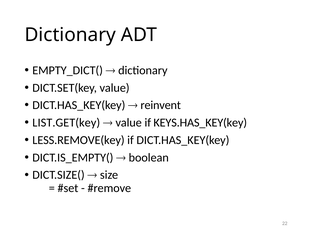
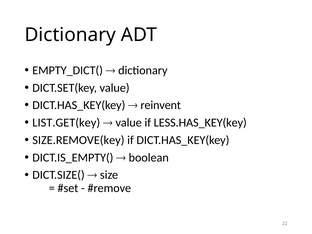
KEYS.HAS_KEY(key: KEYS.HAS_KEY(key -> LESS.HAS_KEY(key (200, 123)
LESS.REMOVE(key: LESS.REMOVE(key -> SIZE.REMOVE(key (78, 140)
